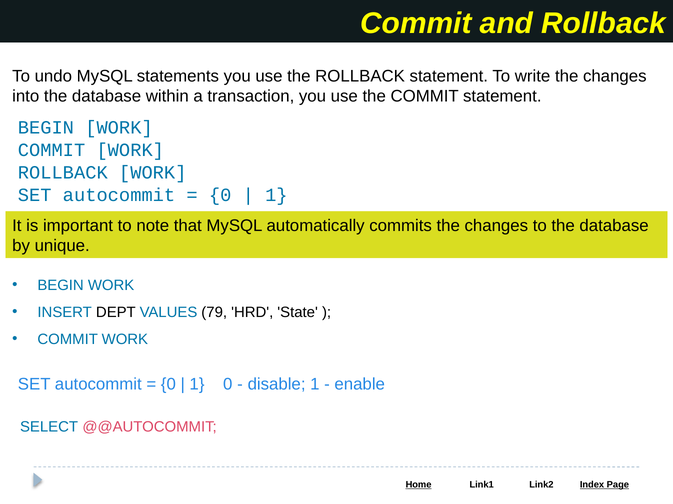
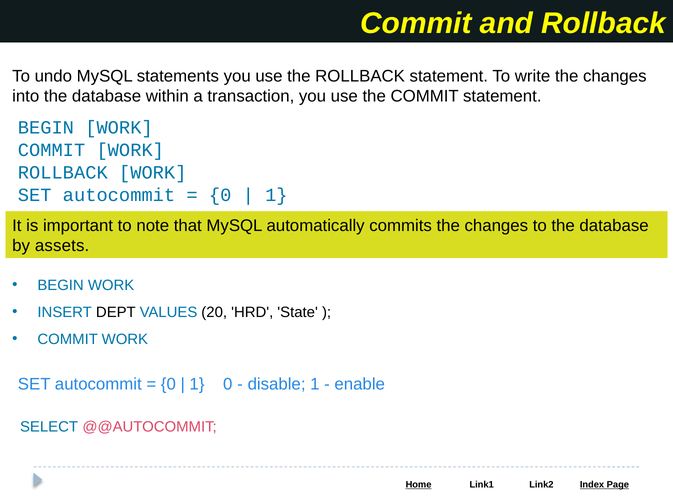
unique: unique -> assets (62, 246)
79: 79 -> 20 (214, 313)
